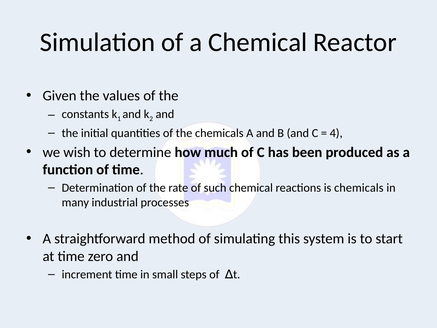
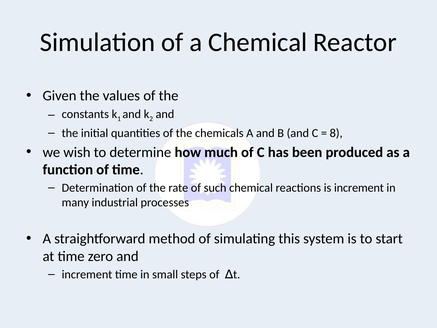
4: 4 -> 8 (336, 133)
is chemicals: chemicals -> increment (359, 188)
